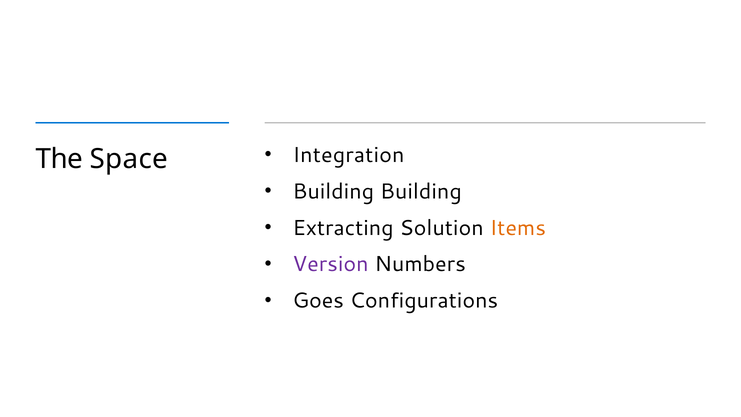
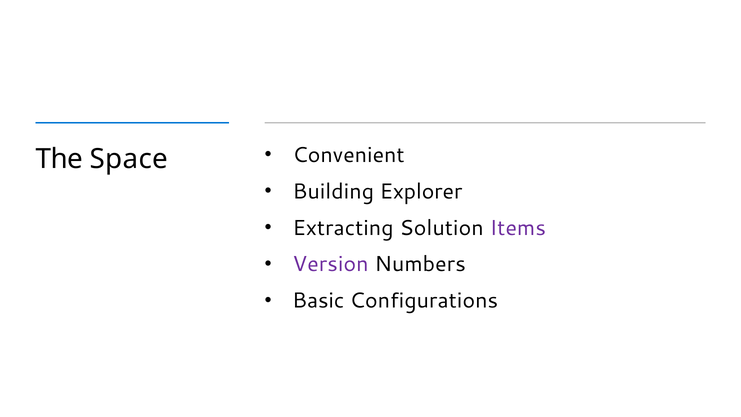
Integration: Integration -> Convenient (349, 155)
Building Building: Building -> Explorer (421, 191)
Items colour: orange -> purple (518, 228)
Goes: Goes -> Basic (318, 301)
